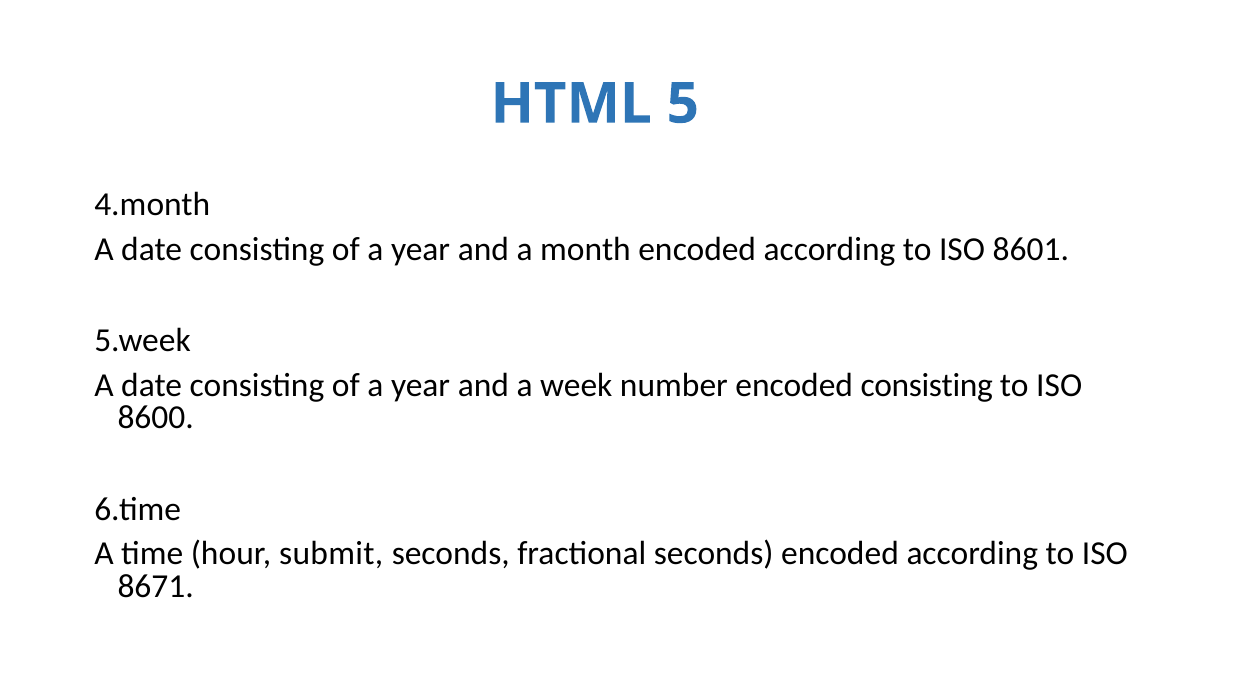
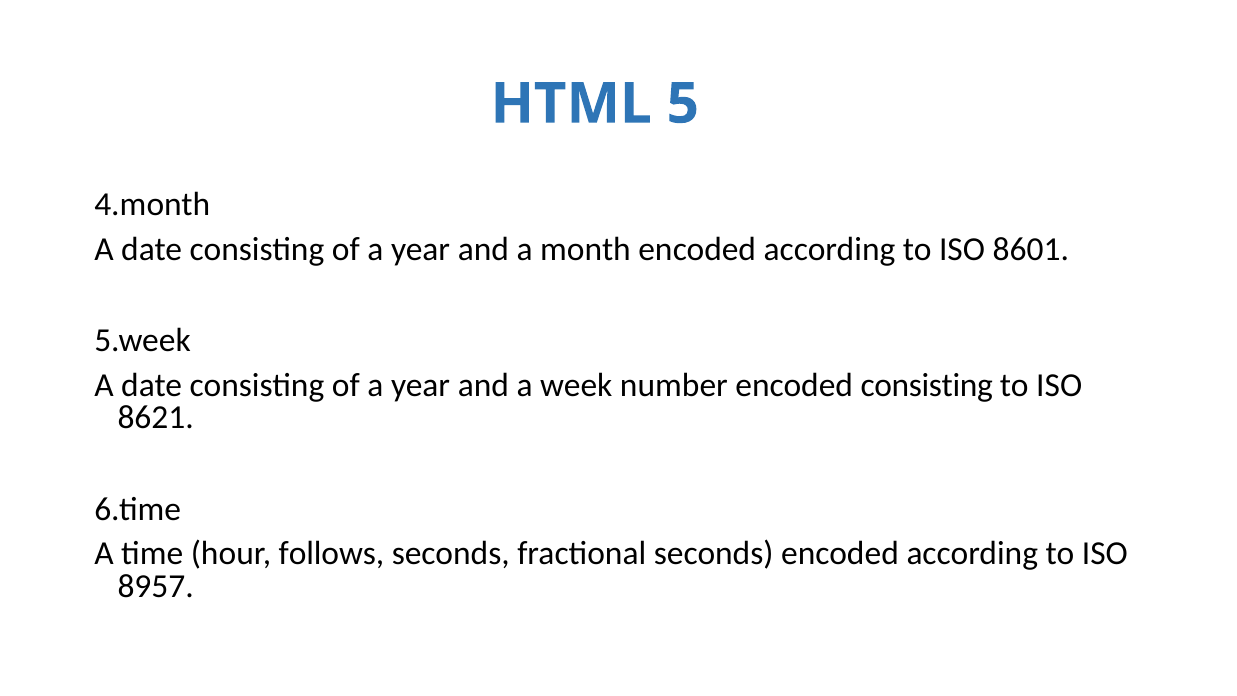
8600: 8600 -> 8621 (156, 417)
submit: submit -> follows (331, 553)
8671: 8671 -> 8957 (156, 586)
